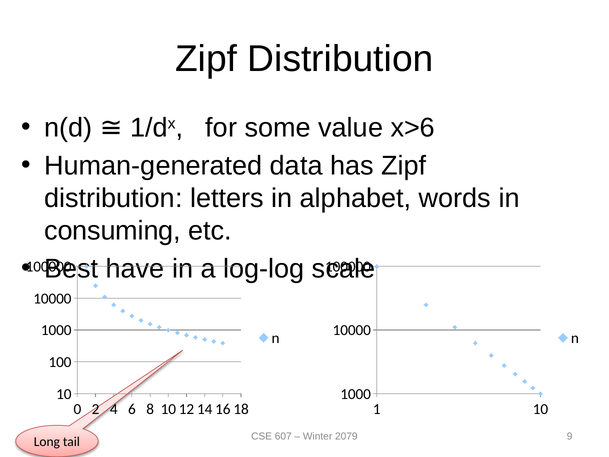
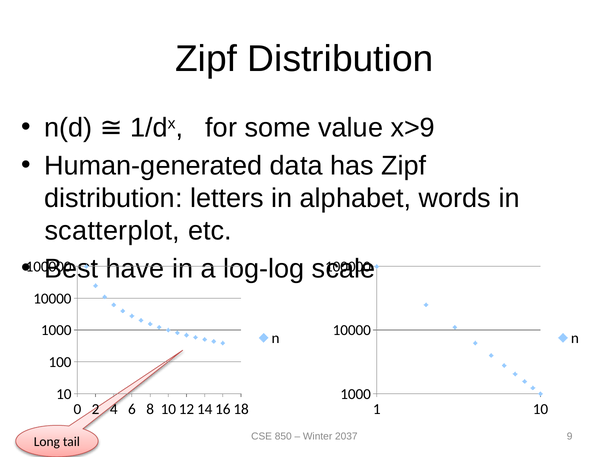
x>6: x>6 -> x>9 (413, 128)
consuming: consuming -> scatterplot (112, 231)
607: 607 -> 850 (283, 436)
2079: 2079 -> 2037 (346, 436)
